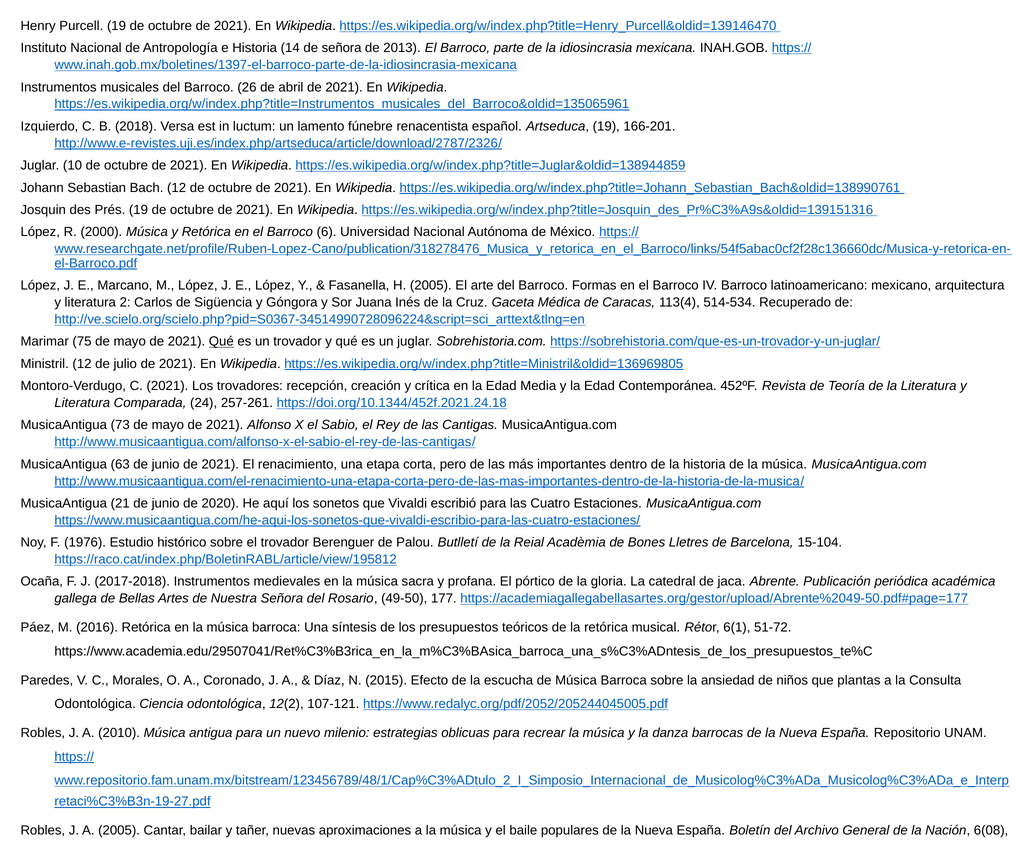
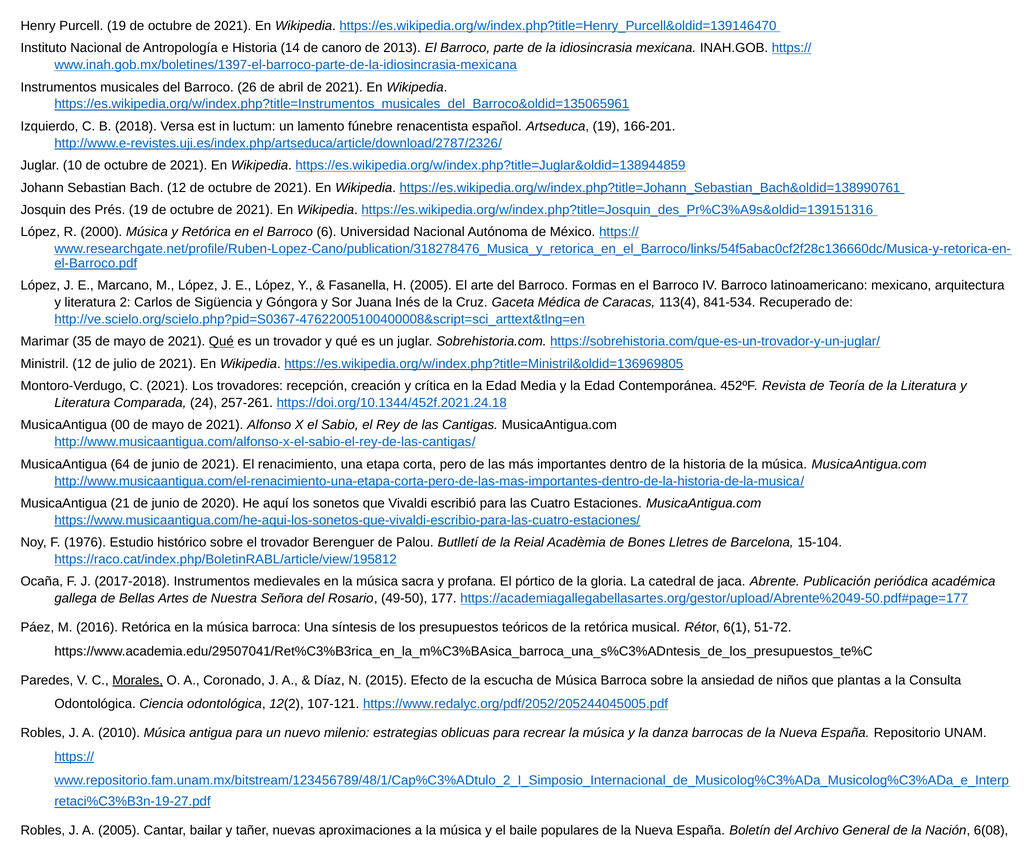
de señora: señora -> canoro (342, 48)
514-534: 514-534 -> 841-534 (729, 302)
http://ve.scielo.org/scielo.php?pid=S0367-34514990728096224&script=sci_arttext&tlng=en: http://ve.scielo.org/scielo.php?pid=S0367-34514990728096224&script=sci_arttext&tlng=en -> http://ve.scielo.org/scielo.php?pid=S0367-47622005100400008&script=sci_arttext&tlng=en (320, 319)
75: 75 -> 35 (82, 341)
73: 73 -> 00 (120, 425)
63: 63 -> 64 (120, 464)
Morales underline: none -> present (138, 680)
